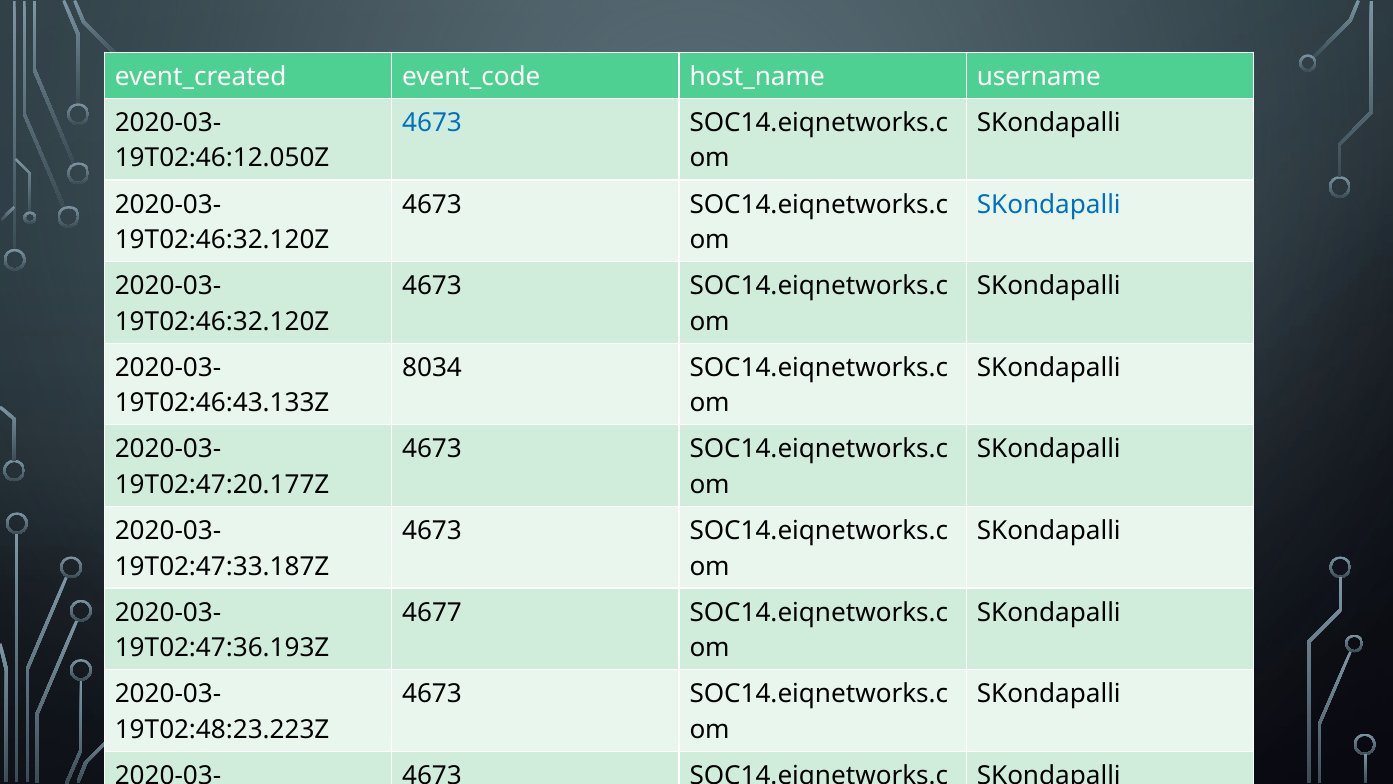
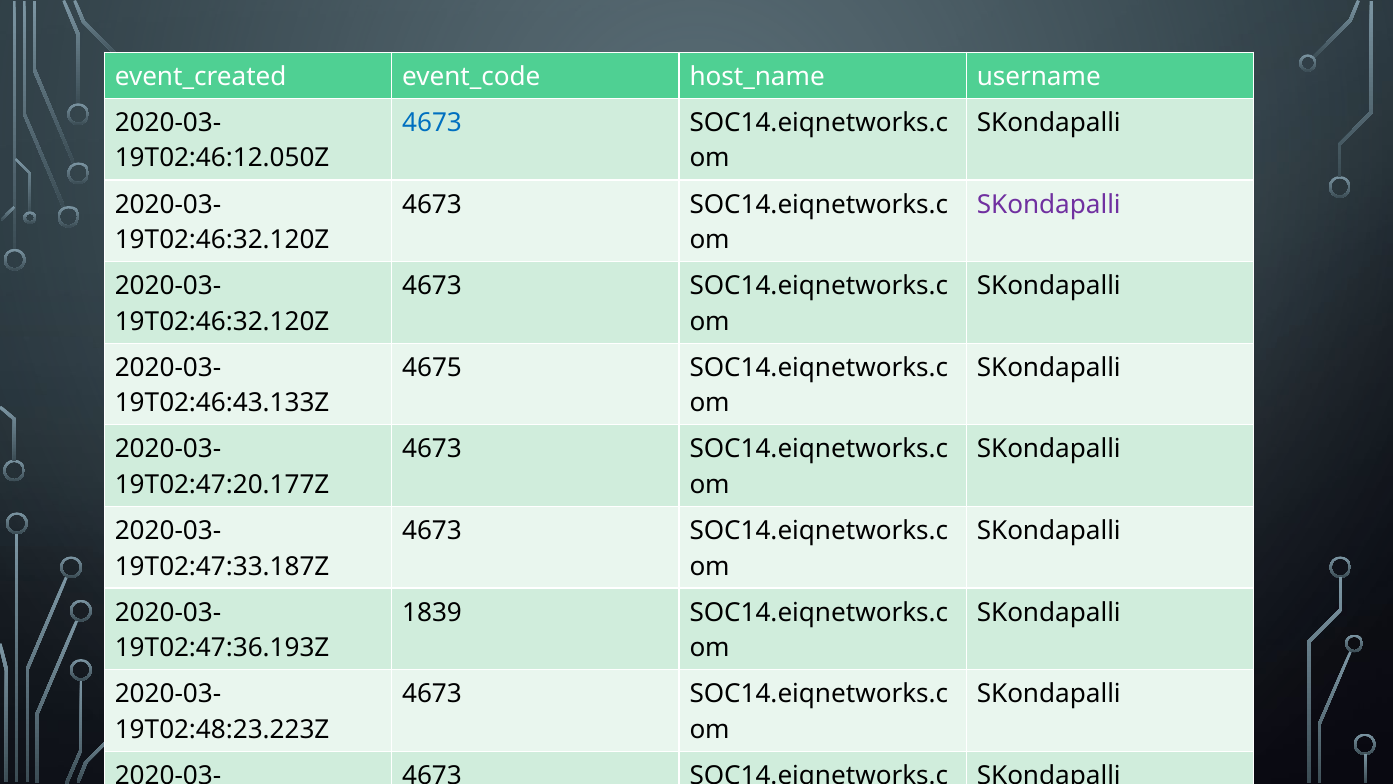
SKondapalli colour: blue -> purple (1049, 204)
8034: 8034 -> 4675 (432, 367)
4677: 4677 -> 1839 (432, 612)
